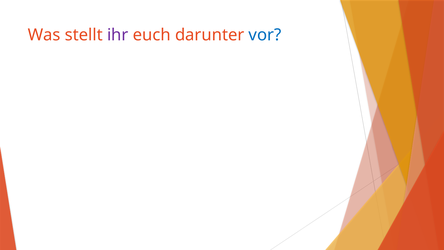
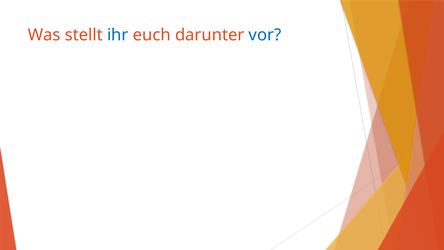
ihr colour: purple -> blue (118, 35)
